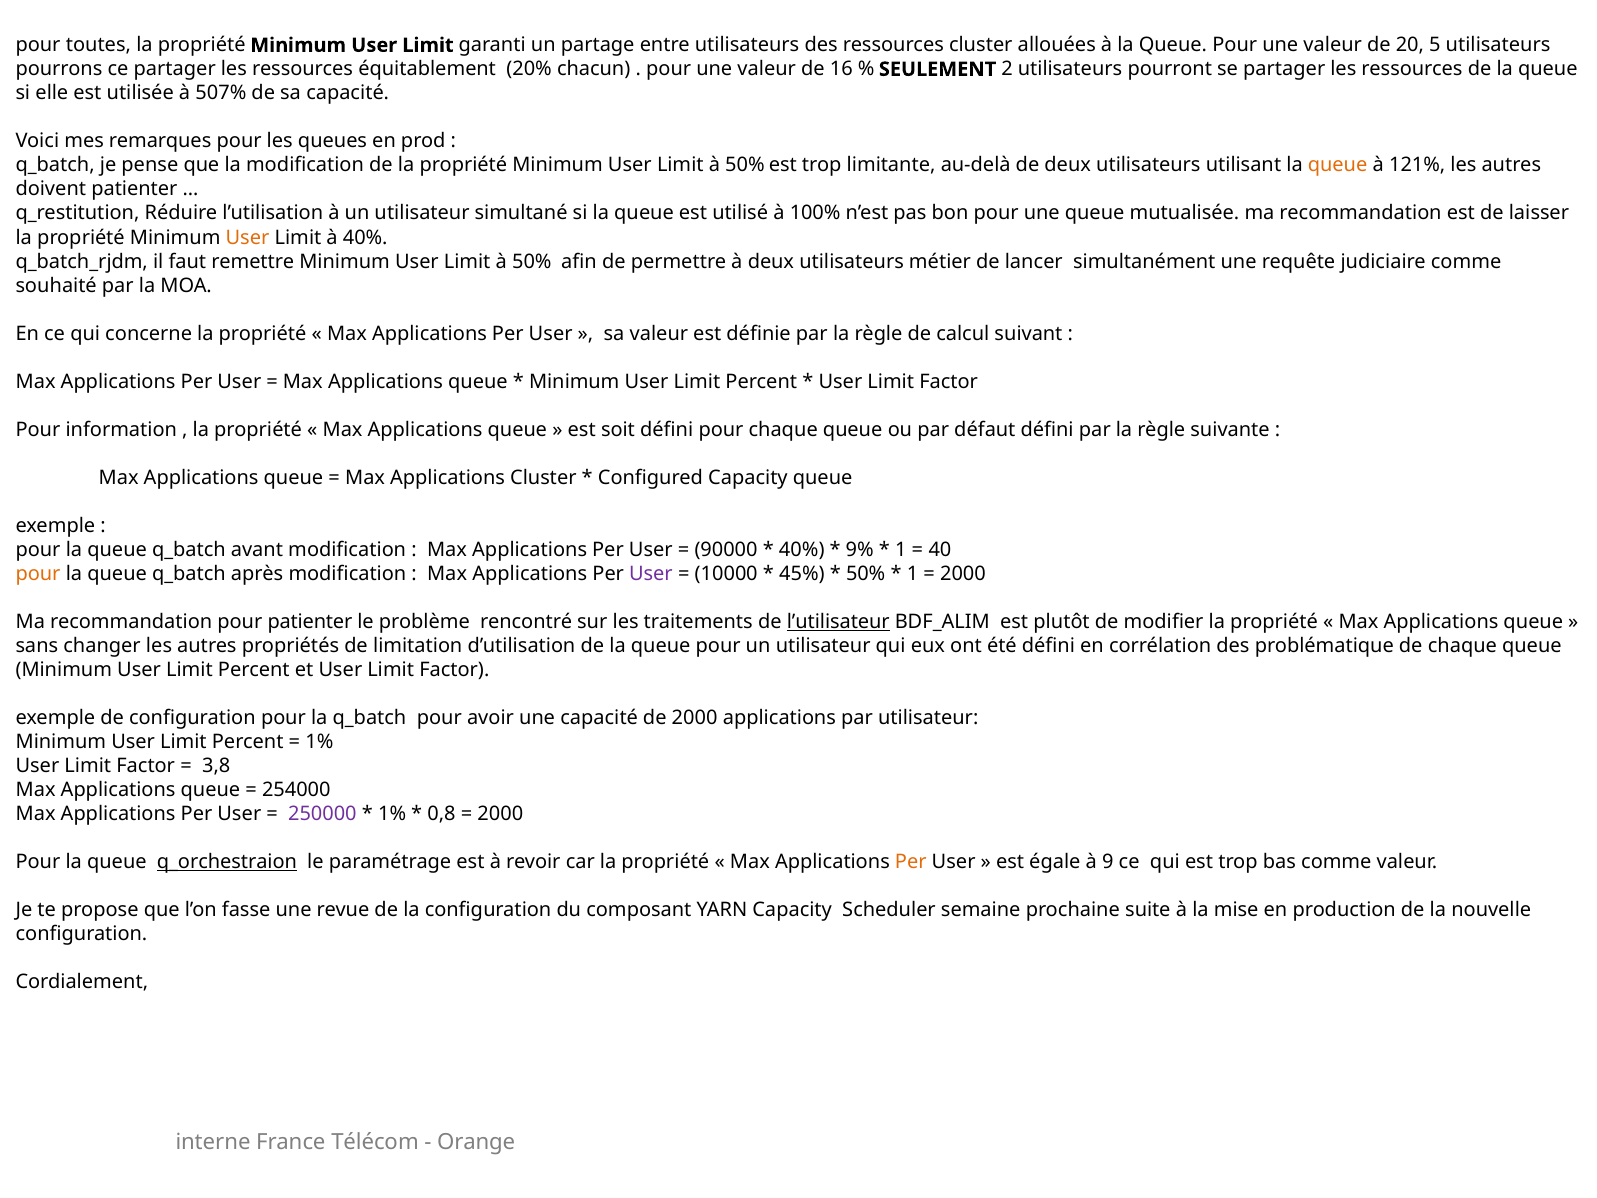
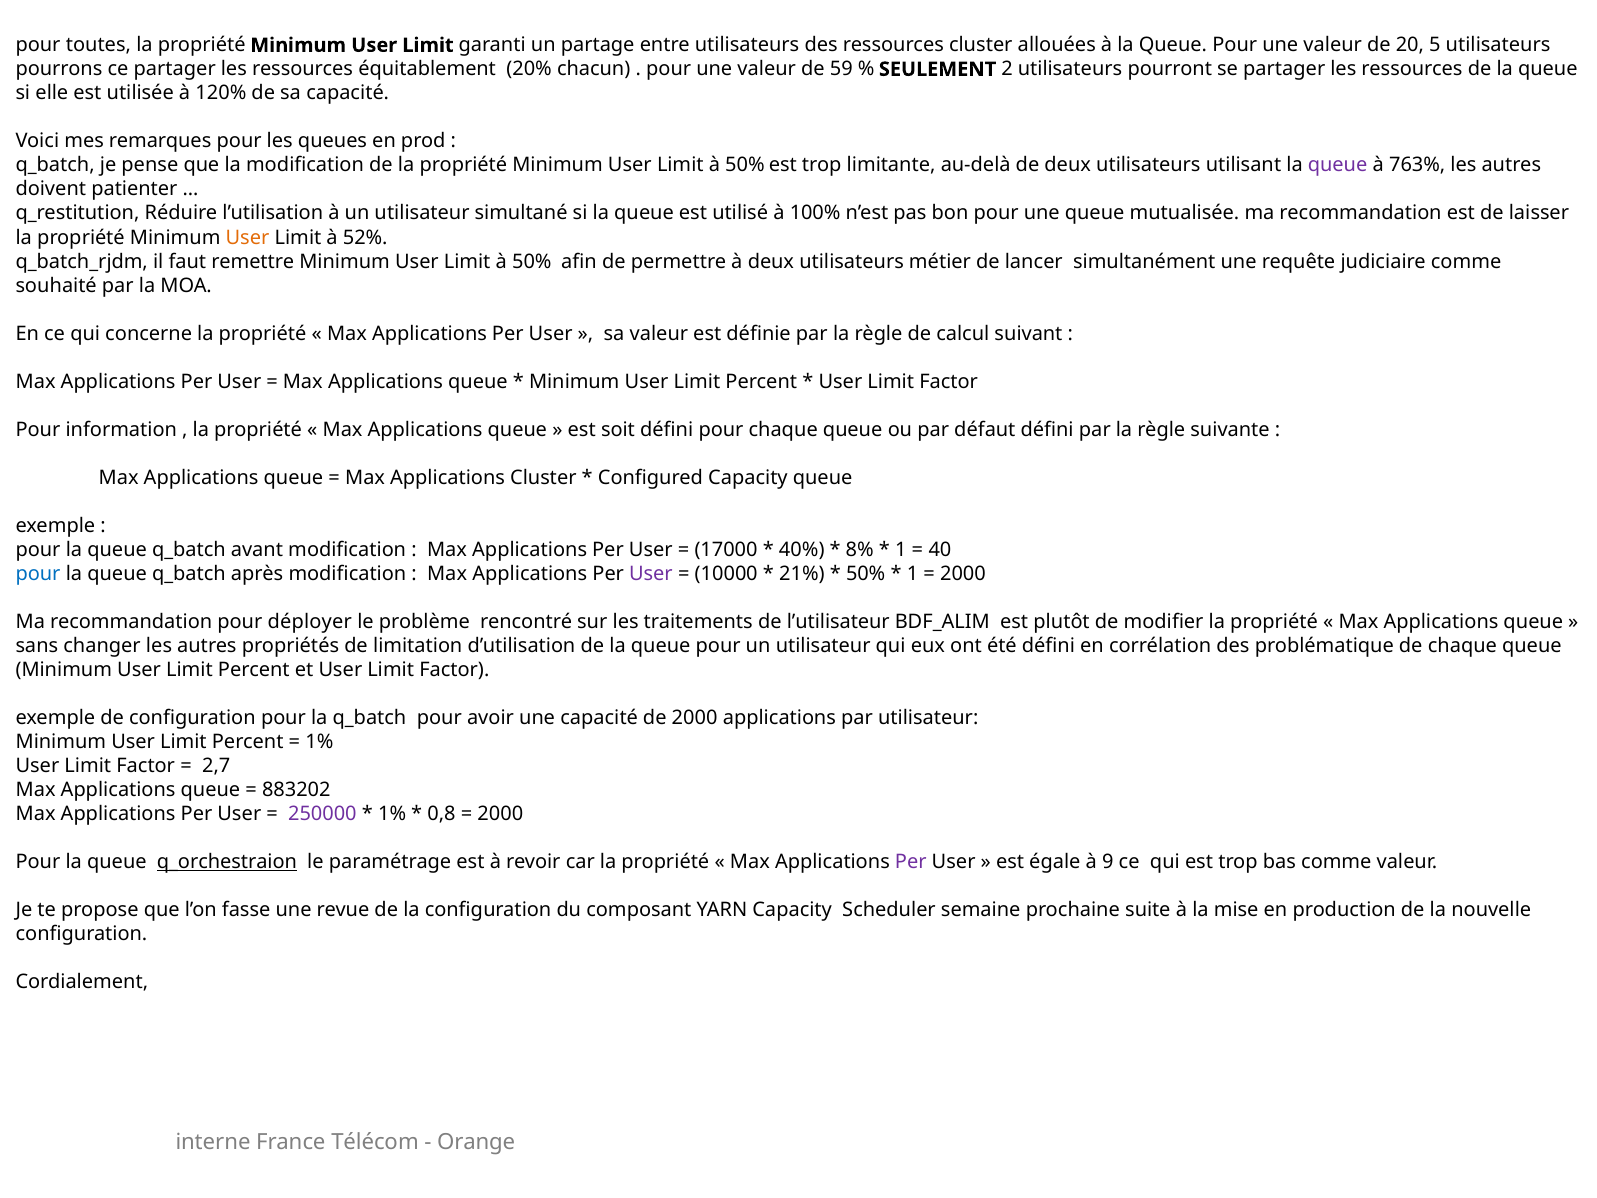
16: 16 -> 59 (841, 69)
507%: 507% -> 120% (221, 93)
queue colour: orange -> purple (1338, 165)
121%: 121% -> 763% (1417, 165)
à 40%: 40% -> 52% (365, 237)
90000: 90000 -> 17000 (726, 550)
9%: 9% -> 8% (860, 550)
pour colour: orange -> blue (38, 574)
45%: 45% -> 21% (802, 574)
pour patienter: patienter -> déployer (310, 622)
l’utilisateur underline: present -> none (838, 622)
3,8: 3,8 -> 2,7 (216, 766)
254000: 254000 -> 883202 (296, 790)
Per colour: orange -> purple (911, 862)
